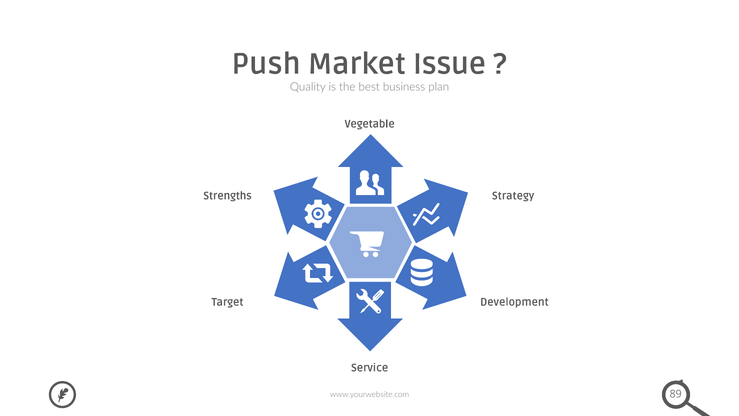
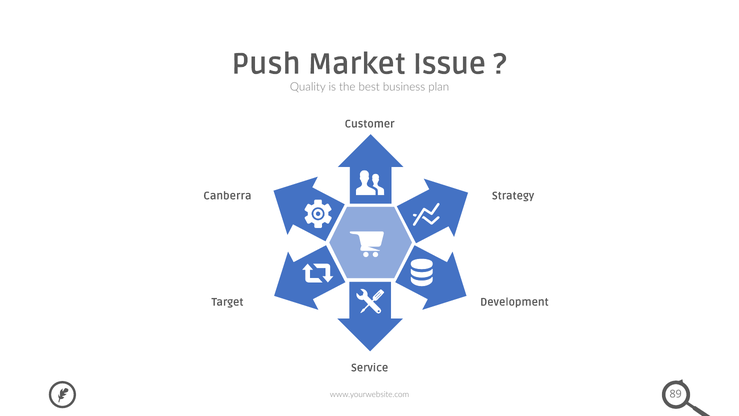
Vegetable: Vegetable -> Customer (370, 124)
Strengths: Strengths -> Canberra (227, 196)
